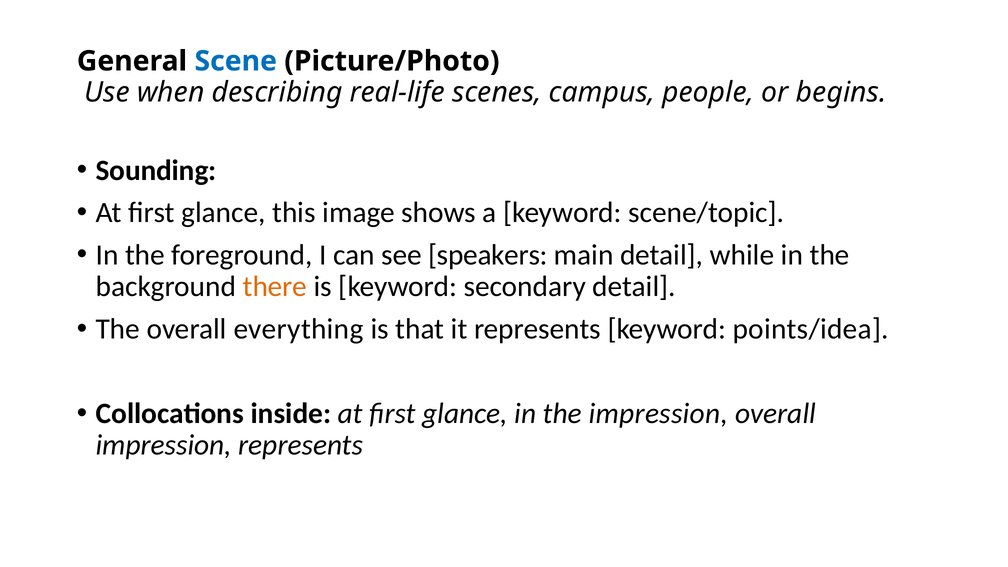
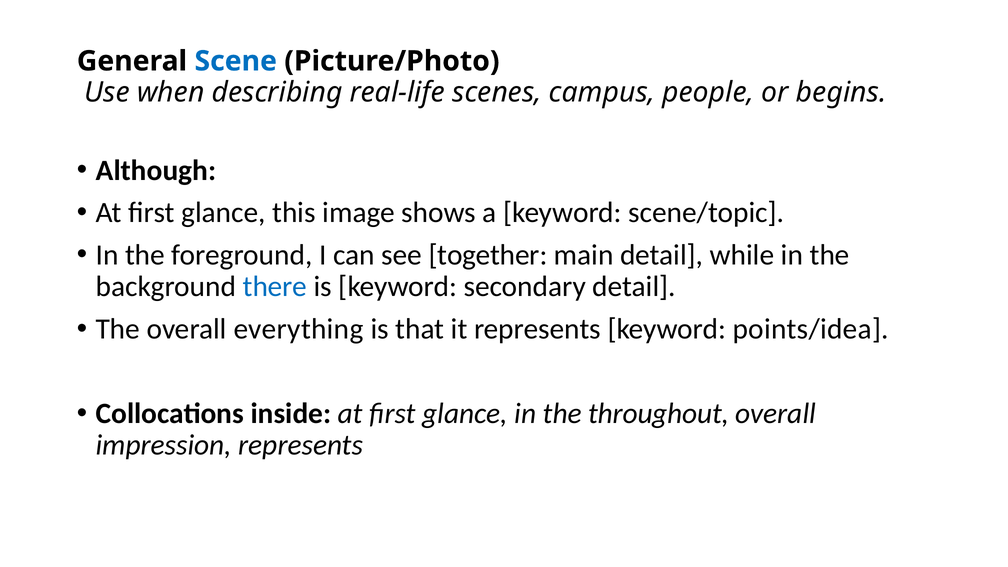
Sounding: Sounding -> Although (156, 170)
speakers: speakers -> together (488, 255)
there colour: orange -> blue (275, 287)
the impression: impression -> throughout (659, 414)
